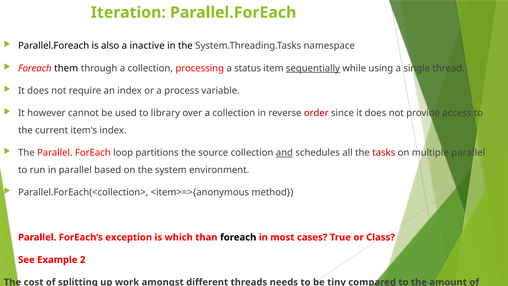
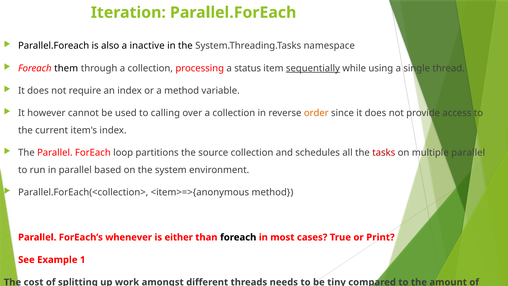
a process: process -> method (182, 91)
library: library -> calling (165, 113)
order colour: red -> orange (316, 113)
and underline: present -> none (284, 153)
exception: exception -> whenever (129, 237)
which: which -> either (179, 237)
Class: Class -> Print (380, 237)
2: 2 -> 1 (83, 260)
